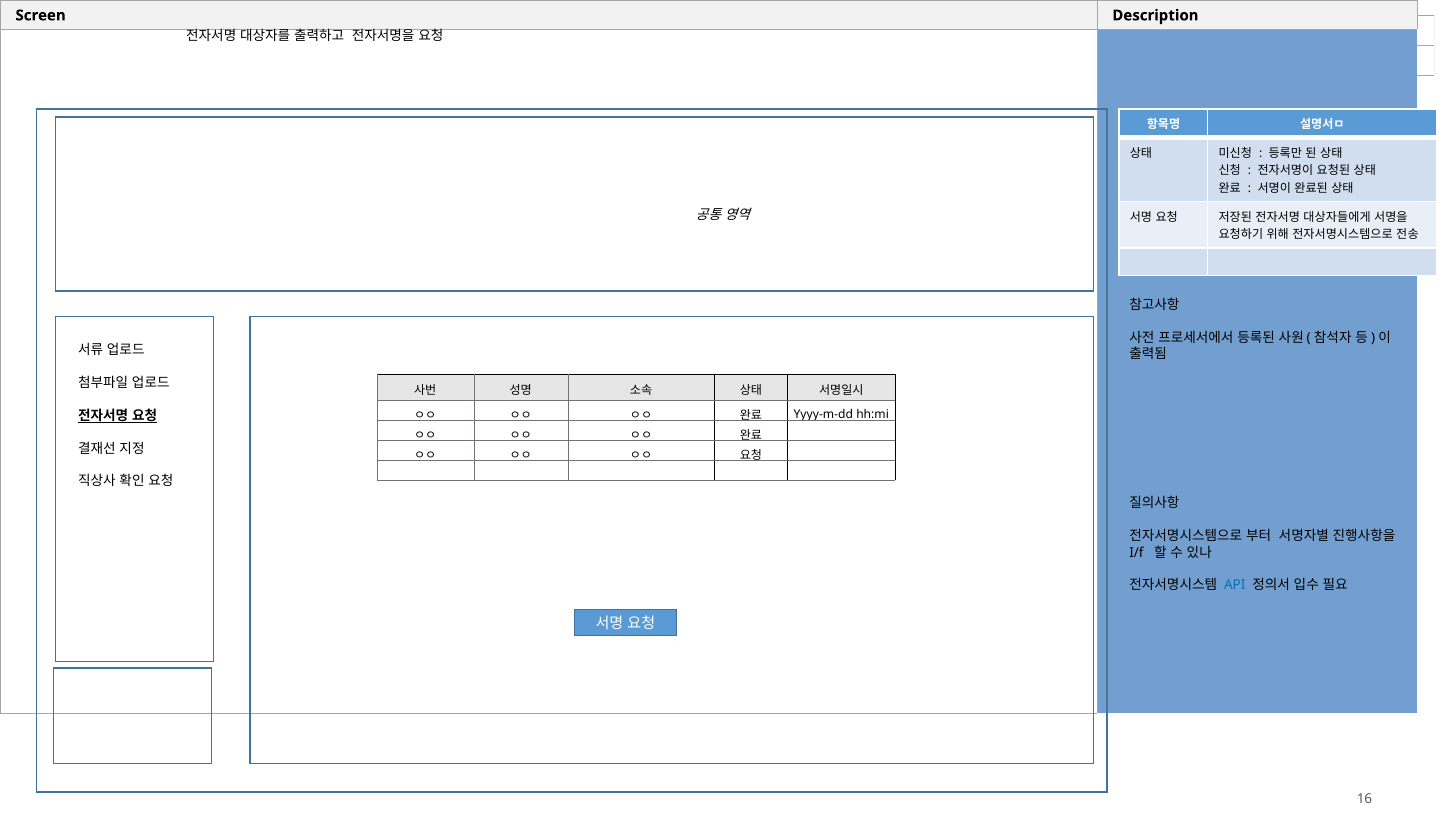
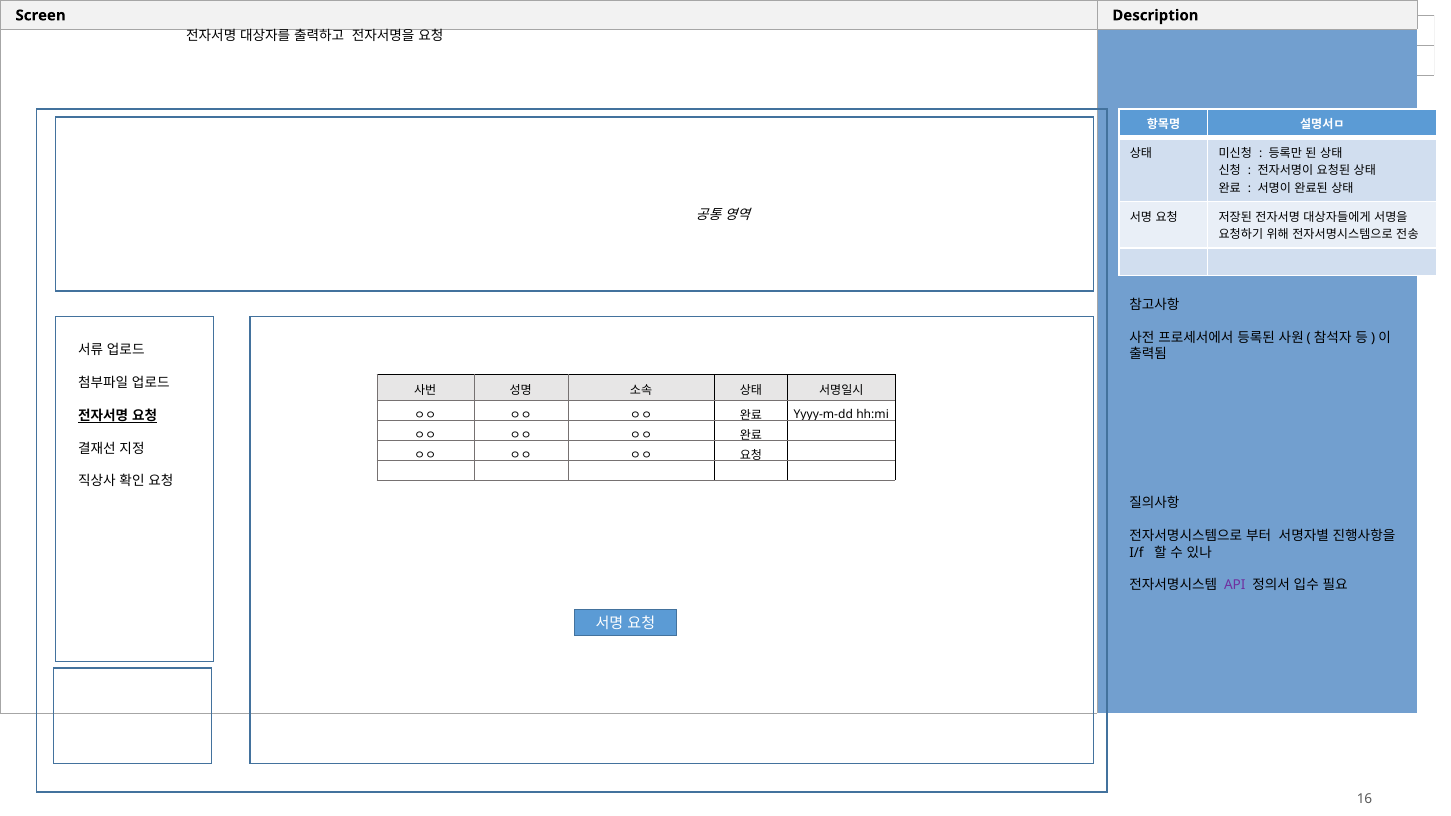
API colour: blue -> purple (1235, 585)
